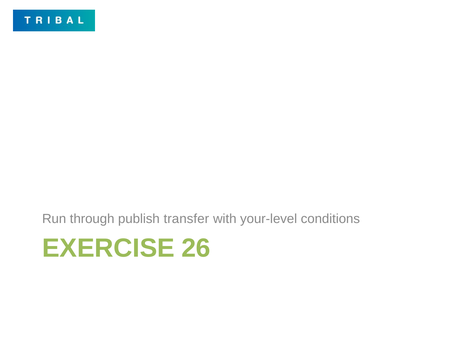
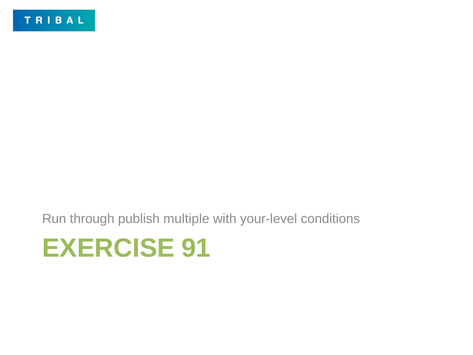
transfer: transfer -> multiple (186, 219)
26: 26 -> 91 (196, 248)
